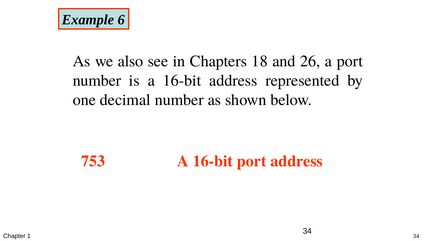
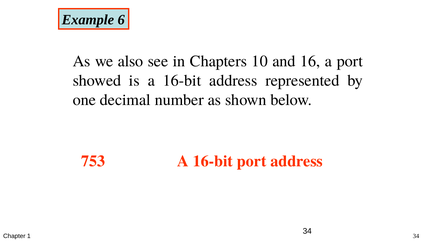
18: 18 -> 10 (260, 61)
26: 26 -> 16 (310, 61)
number: number -> showed (97, 81)
